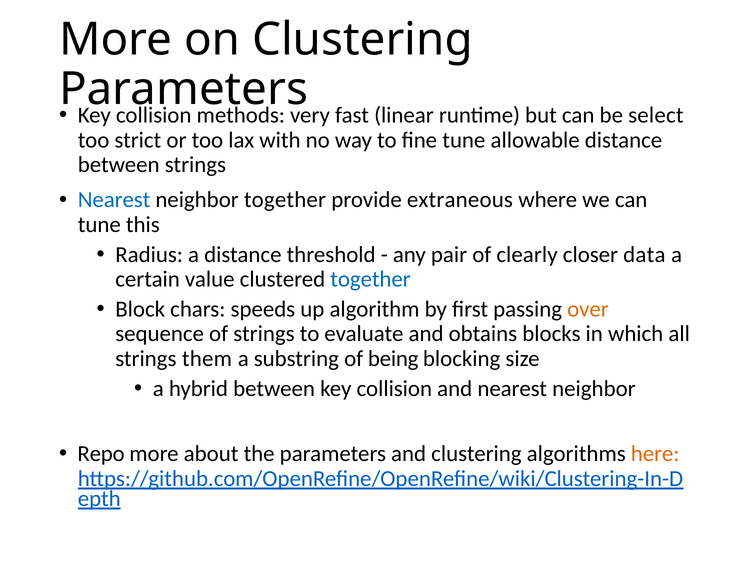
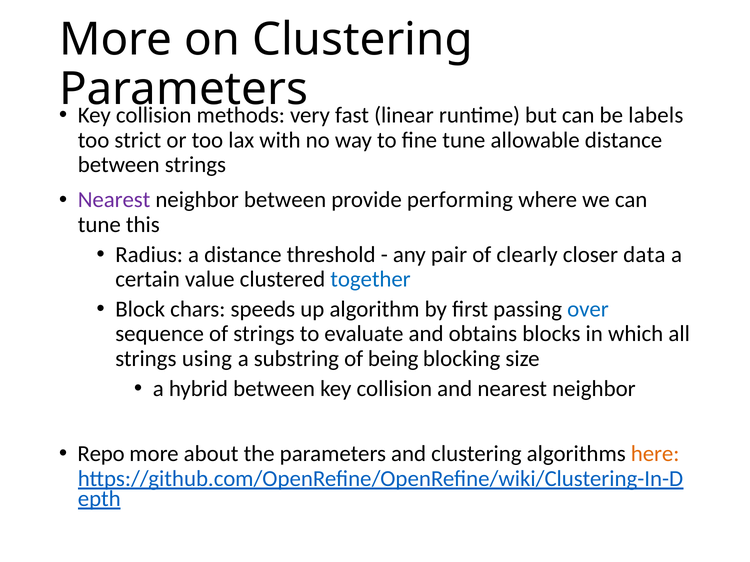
select: select -> labels (656, 115)
Nearest colour: blue -> purple (114, 200)
neighbor together: together -> between (285, 200)
extraneous: extraneous -> performing (460, 200)
over colour: orange -> blue (588, 309)
them: them -> using (207, 359)
